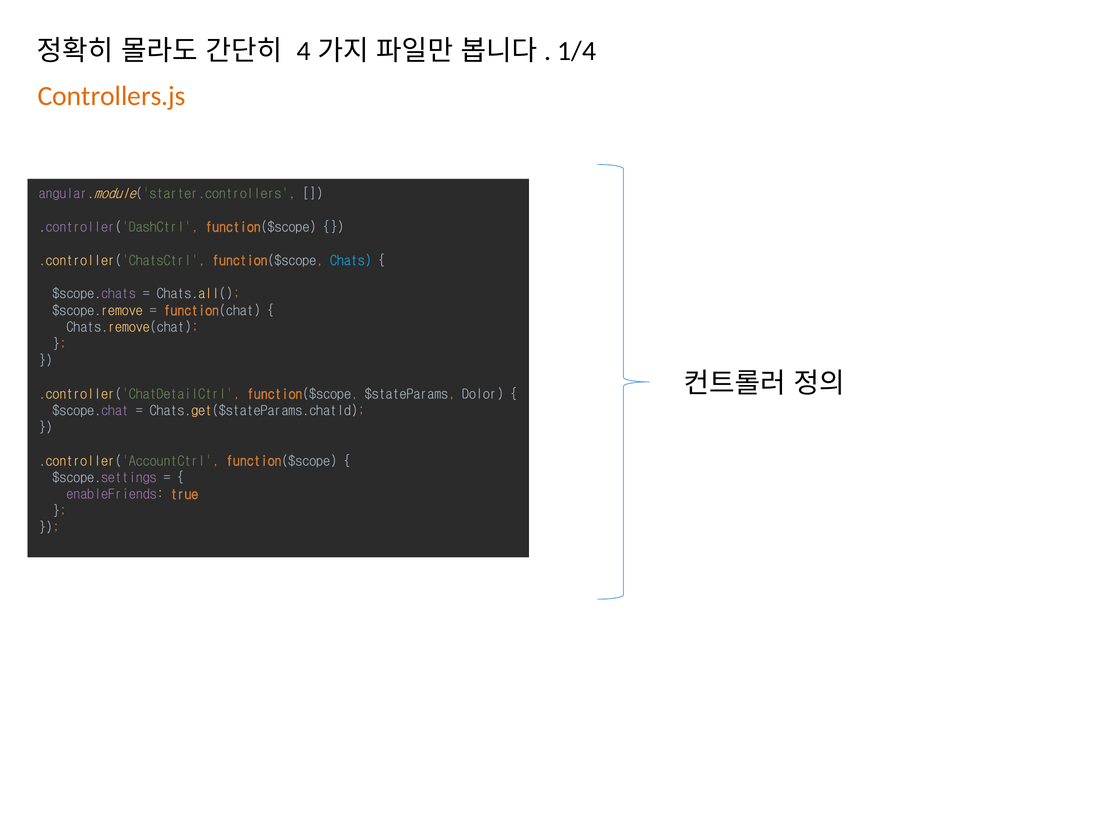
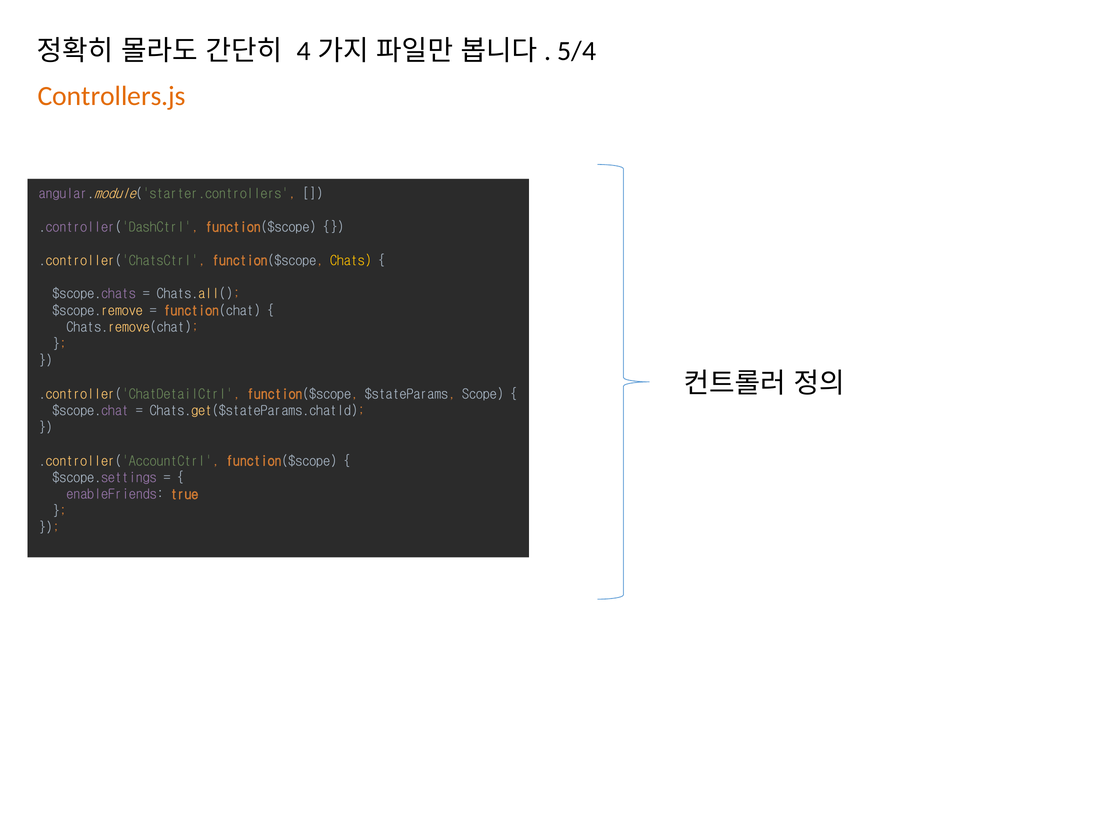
1/4: 1/4 -> 5/4 (577, 51)
Chats colour: light blue -> yellow (351, 261)
Dolor: Dolor -> Scope (483, 394)
